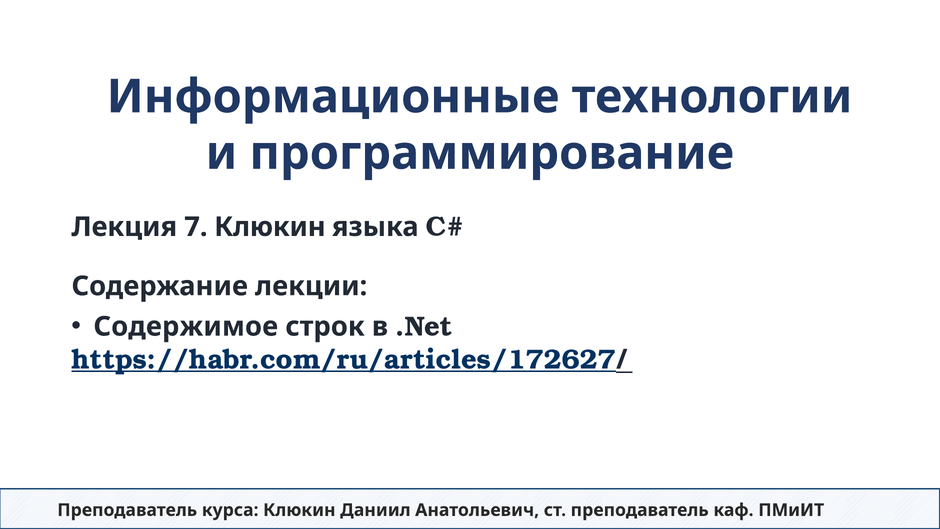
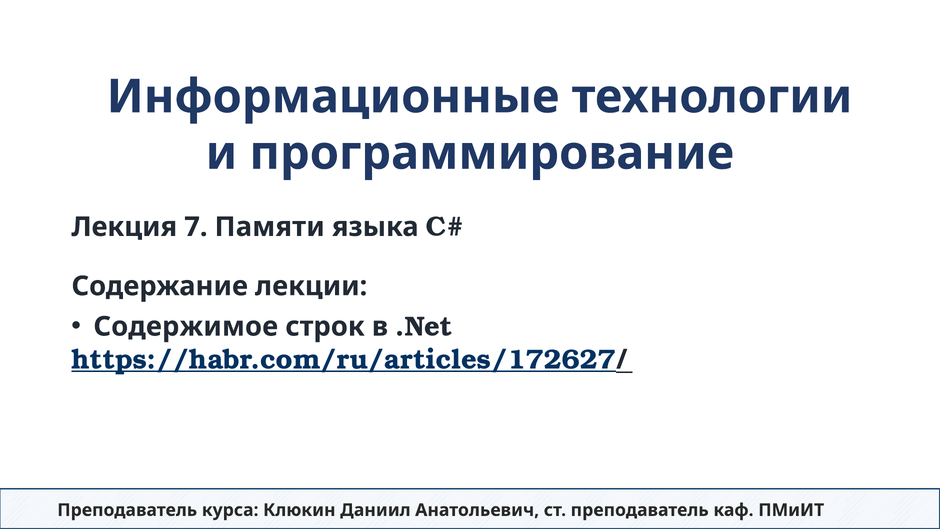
7 Клюкин: Клюкин -> Памяти (270, 227)
